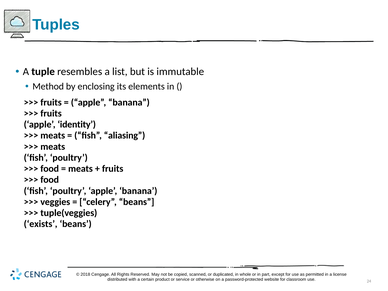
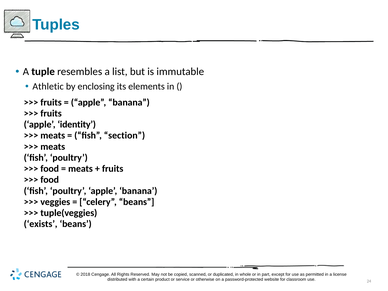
Method: Method -> Athletic (48, 86)
aliasing: aliasing -> section (124, 136)
